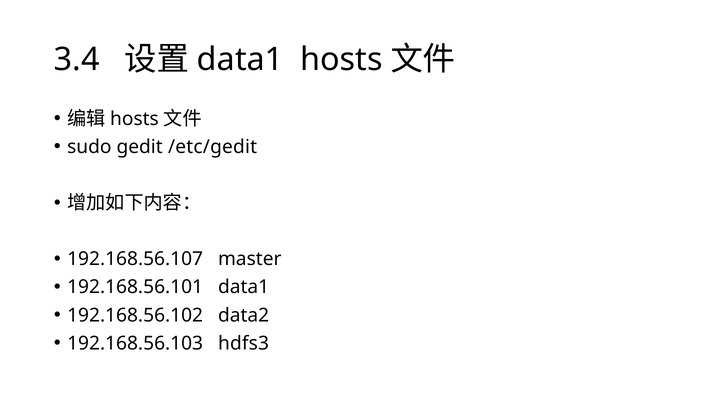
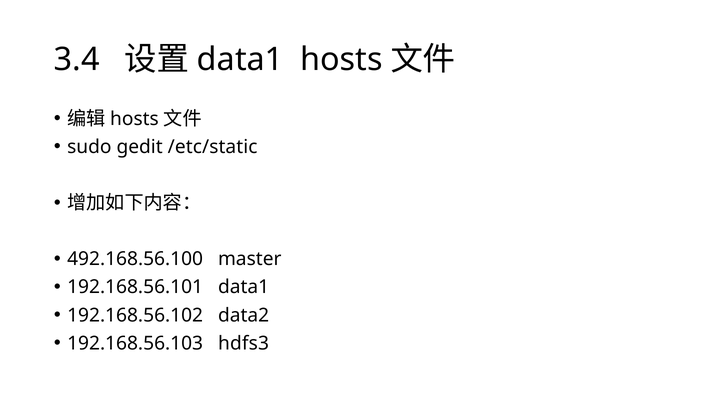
/etc/gedit: /etc/gedit -> /etc/static (213, 147)
192.168.56.107: 192.168.56.107 -> 492.168.56.100 (135, 259)
